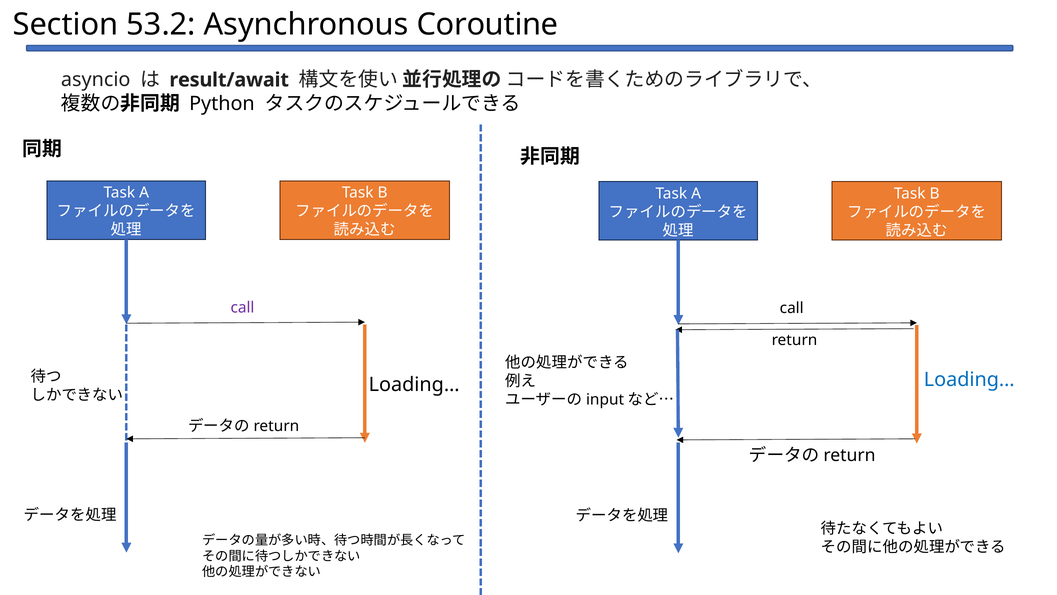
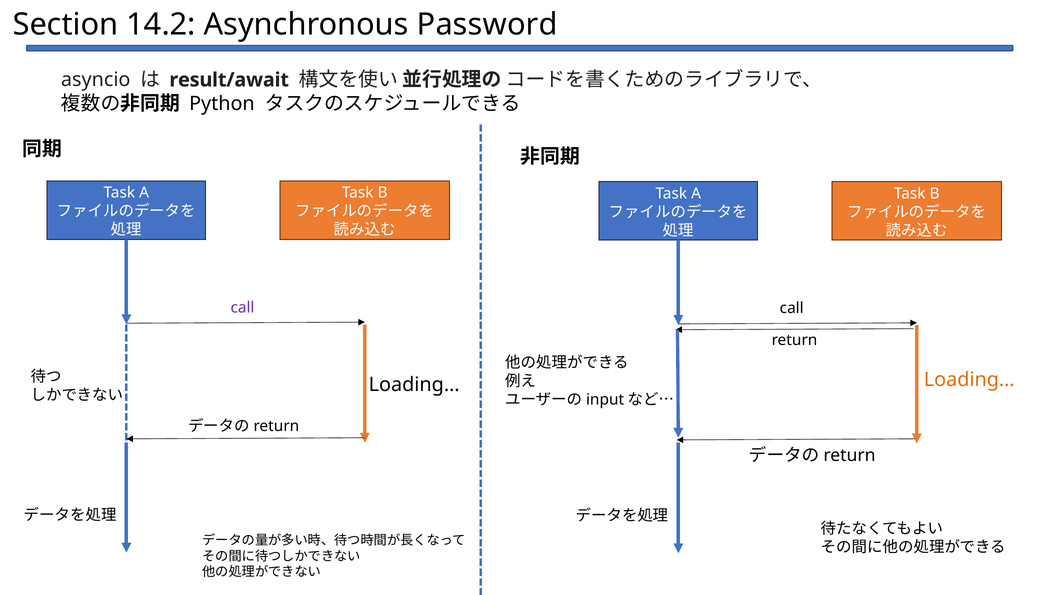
53.2: 53.2 -> 14.2 (161, 25)
Coroutine: Coroutine -> Password (487, 25)
Loading… colour: blue -> orange (969, 379)
